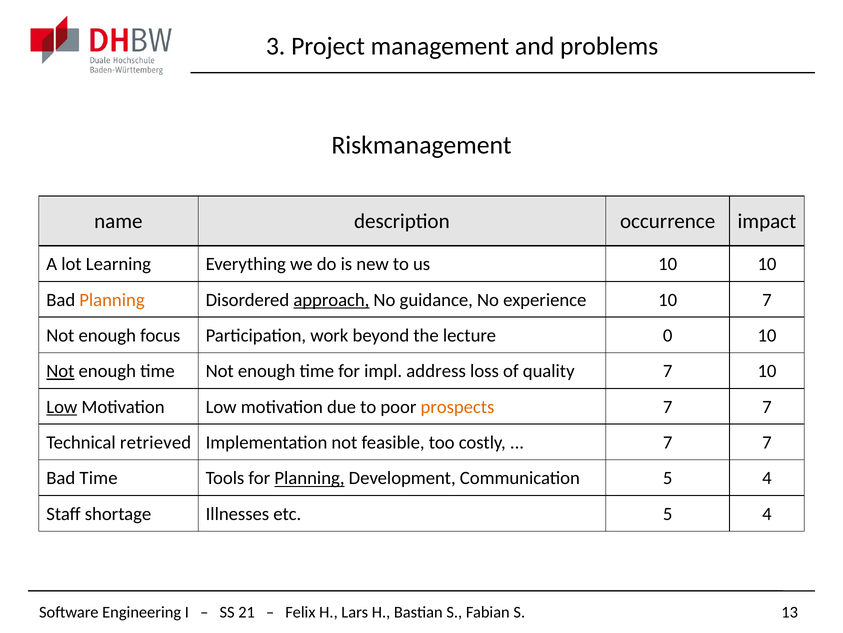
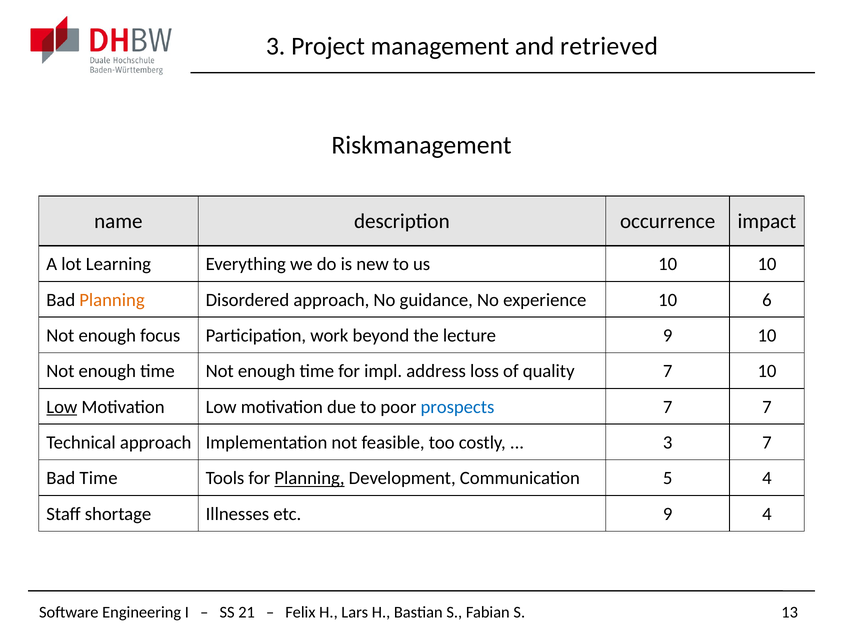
problems: problems -> retrieved (609, 46)
approach underline: present -> none (331, 299)
10 7: 7 -> 6 (767, 299)
lecture 0: 0 -> 9 (668, 335)
Not underline: present -> none (60, 371)
prospects colour: orange -> blue (457, 406)
Technical retrieved: retrieved -> approach (156, 442)
7: 7 -> 3 (668, 442)
etc 5: 5 -> 9 (668, 513)
